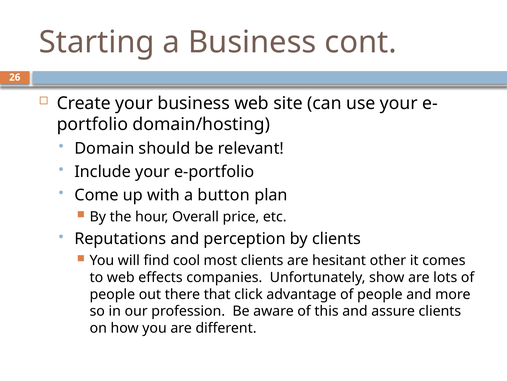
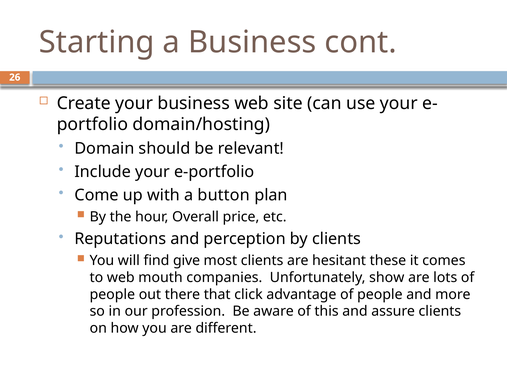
cool: cool -> give (187, 260)
other: other -> these (388, 260)
effects: effects -> mouth (160, 277)
